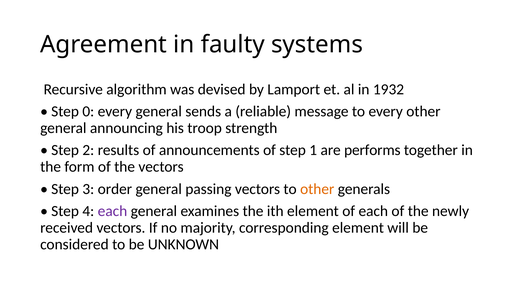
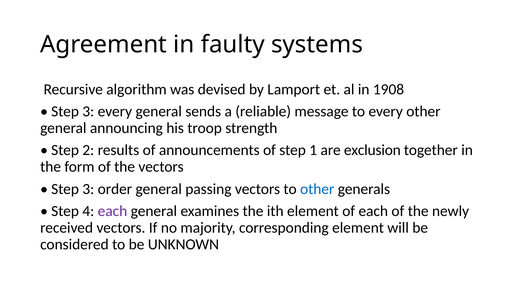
1932: 1932 -> 1908 (389, 89)
0: 0 -> 3 (88, 111)
performs: performs -> exclusion (372, 150)
other colour: orange -> blue (317, 189)
